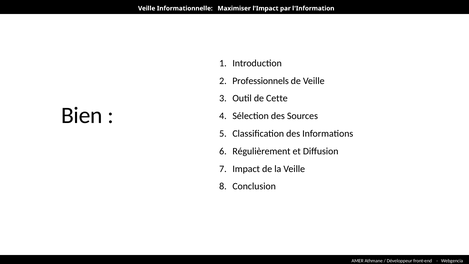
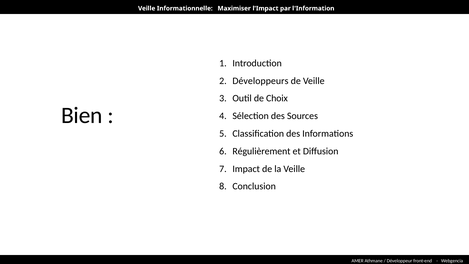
Professionnels: Professionnels -> Développeurs (260, 81)
Cette: Cette -> Choix (277, 98)
